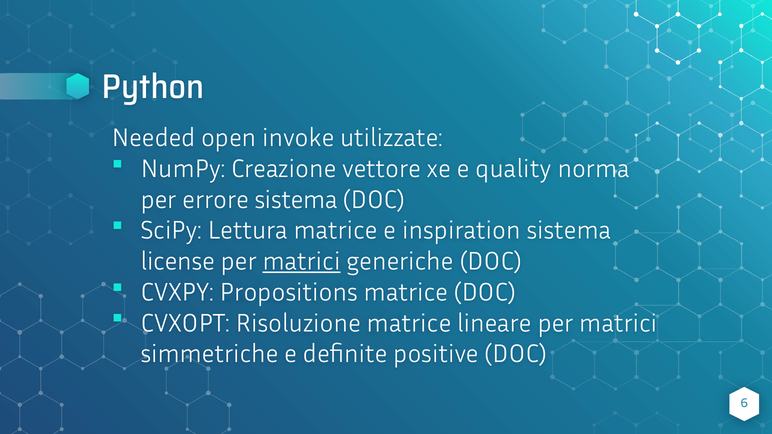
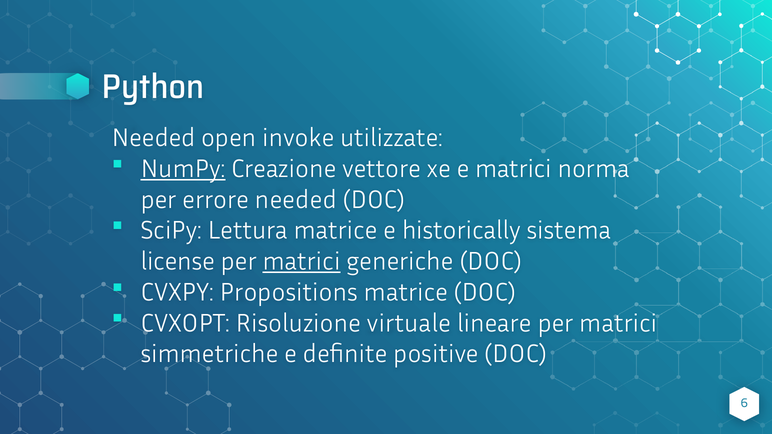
NumPy underline: none -> present (183, 169)
e quality: quality -> matrici (513, 169)
errore sistema: sistema -> needed (296, 200)
inspiration: inspiration -> historically (461, 231)
Risoluzione matrice: matrice -> virtuale (409, 323)
